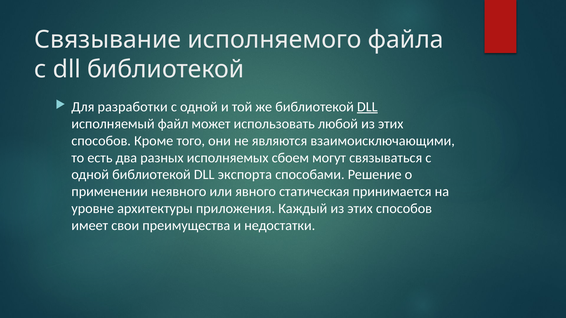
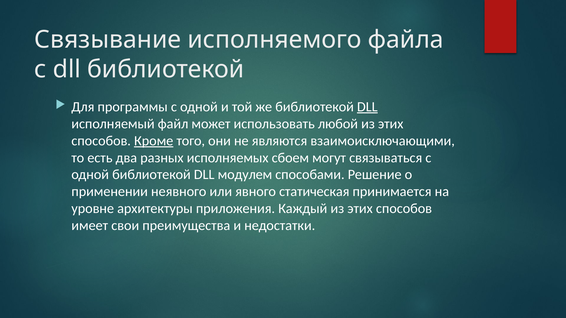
разработки: разработки -> программы (133, 107)
Кроме underline: none -> present (154, 141)
экспорта: экспорта -> модулем (245, 175)
